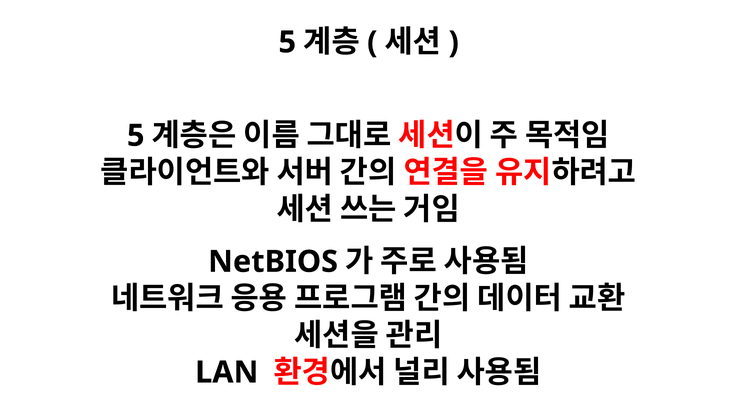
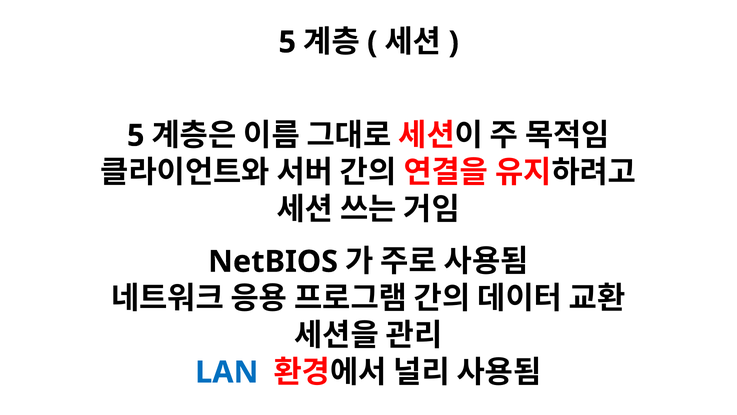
LAN colour: black -> blue (227, 372)
